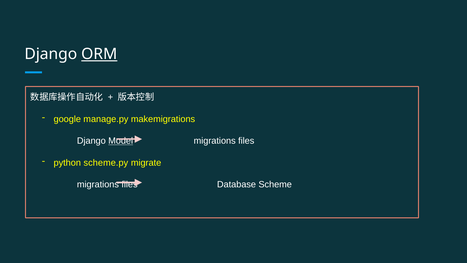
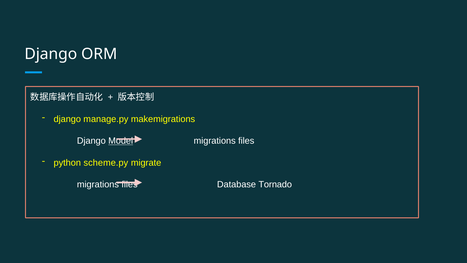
ORM underline: present -> none (99, 54)
google: google -> django (67, 119)
Scheme: Scheme -> Tornado (275, 184)
